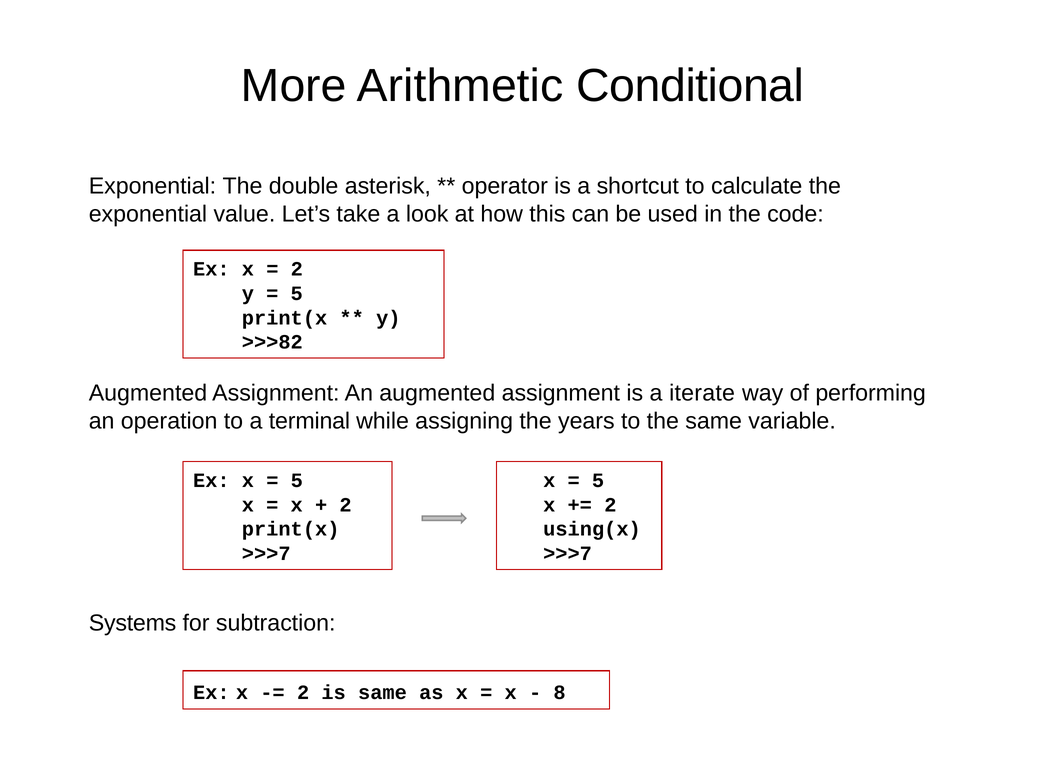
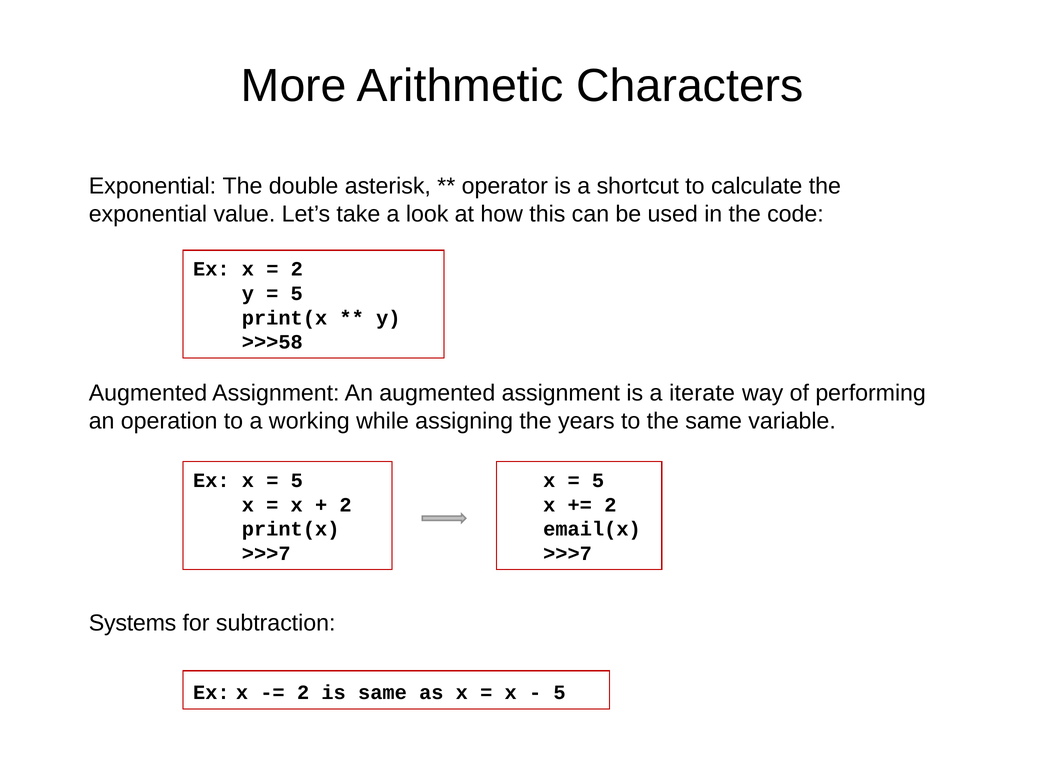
Conditional: Conditional -> Characters (690, 86)
>>>82: >>>82 -> >>>58 (272, 342)
terminal: terminal -> working (309, 421)
using(x: using(x -> email(x (592, 529)
8: 8 -> 5 (560, 692)
